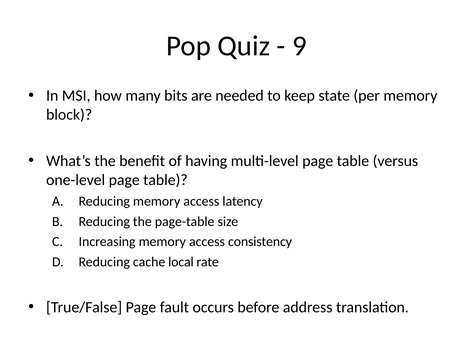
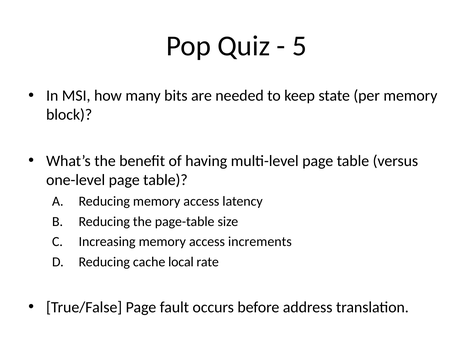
9: 9 -> 5 (299, 46)
consistency: consistency -> increments (260, 242)
